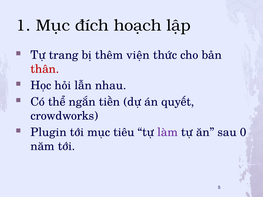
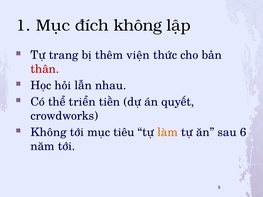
đích hoạch: hoạch -> không (138, 25)
ngắn: ngắn -> triển (82, 102)
Plugin: Plugin -> Không (49, 132)
làm colour: purple -> orange (168, 132)
0: 0 -> 6 (243, 132)
